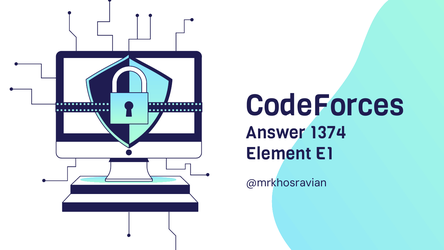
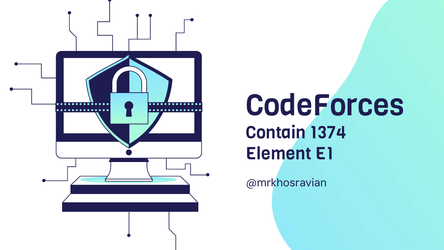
Answer: Answer -> Contain (276, 133)
